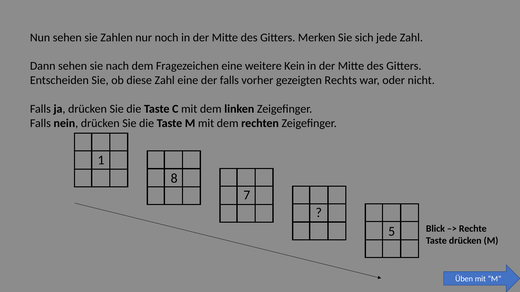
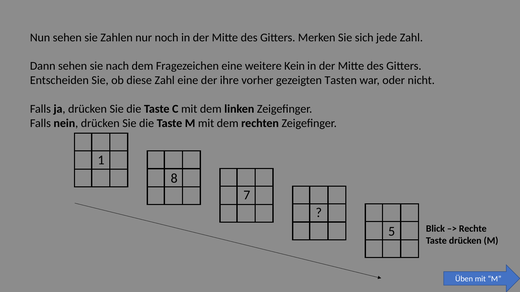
der falls: falls -> ihre (229, 80)
Rechts: Rechts -> Tasten (341, 80)
